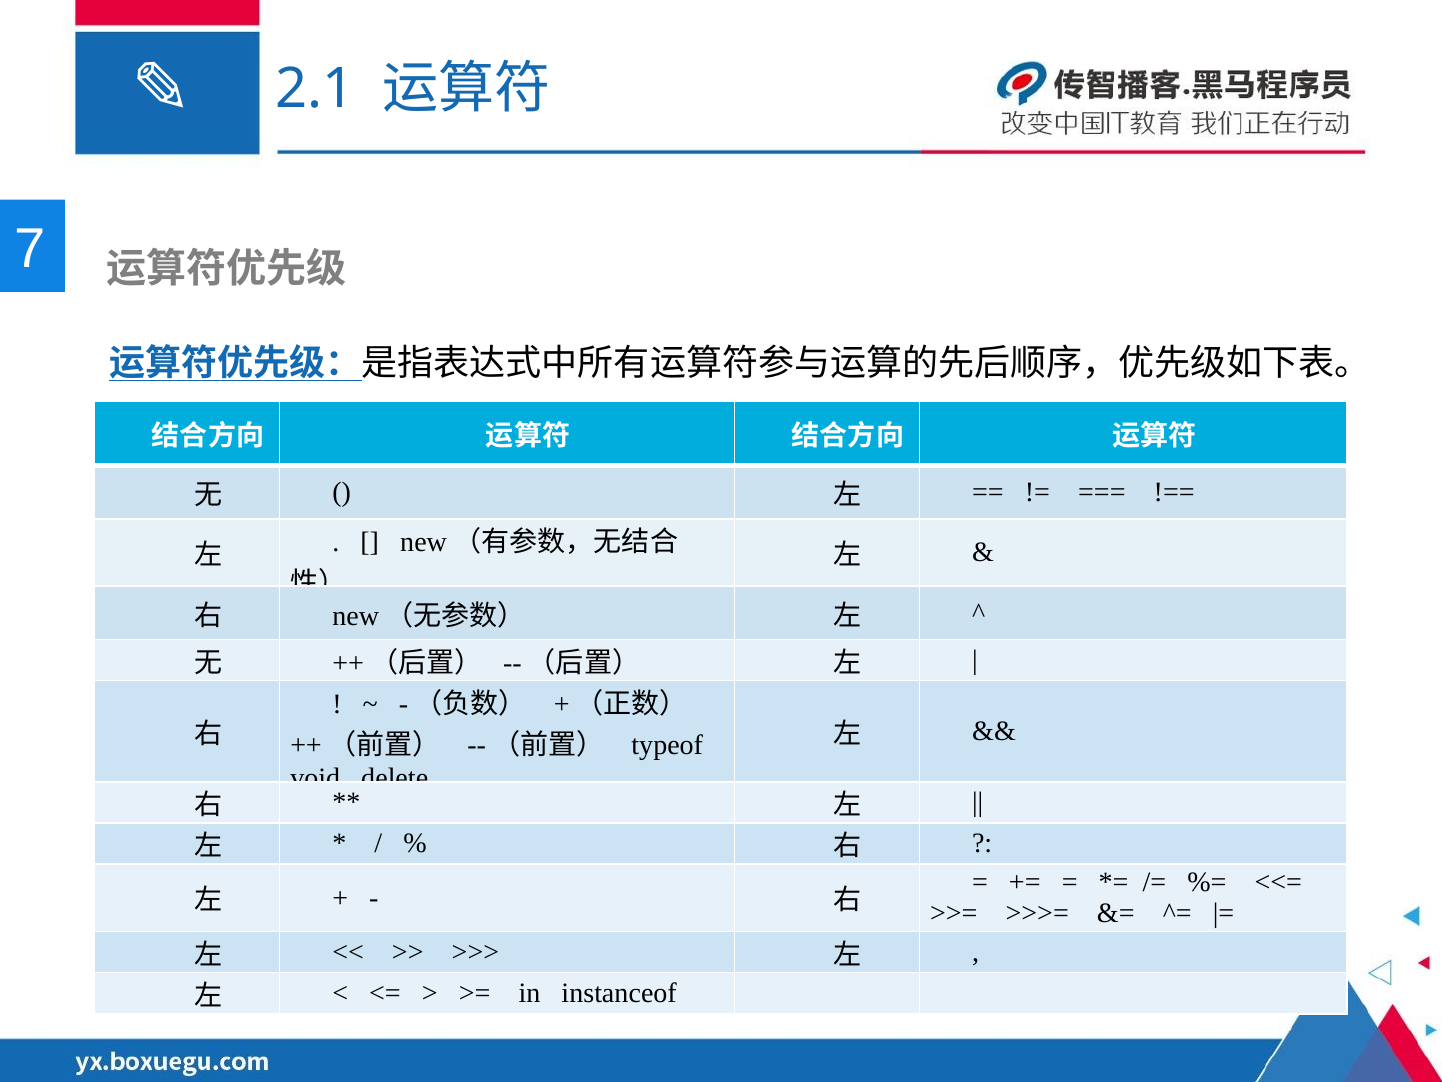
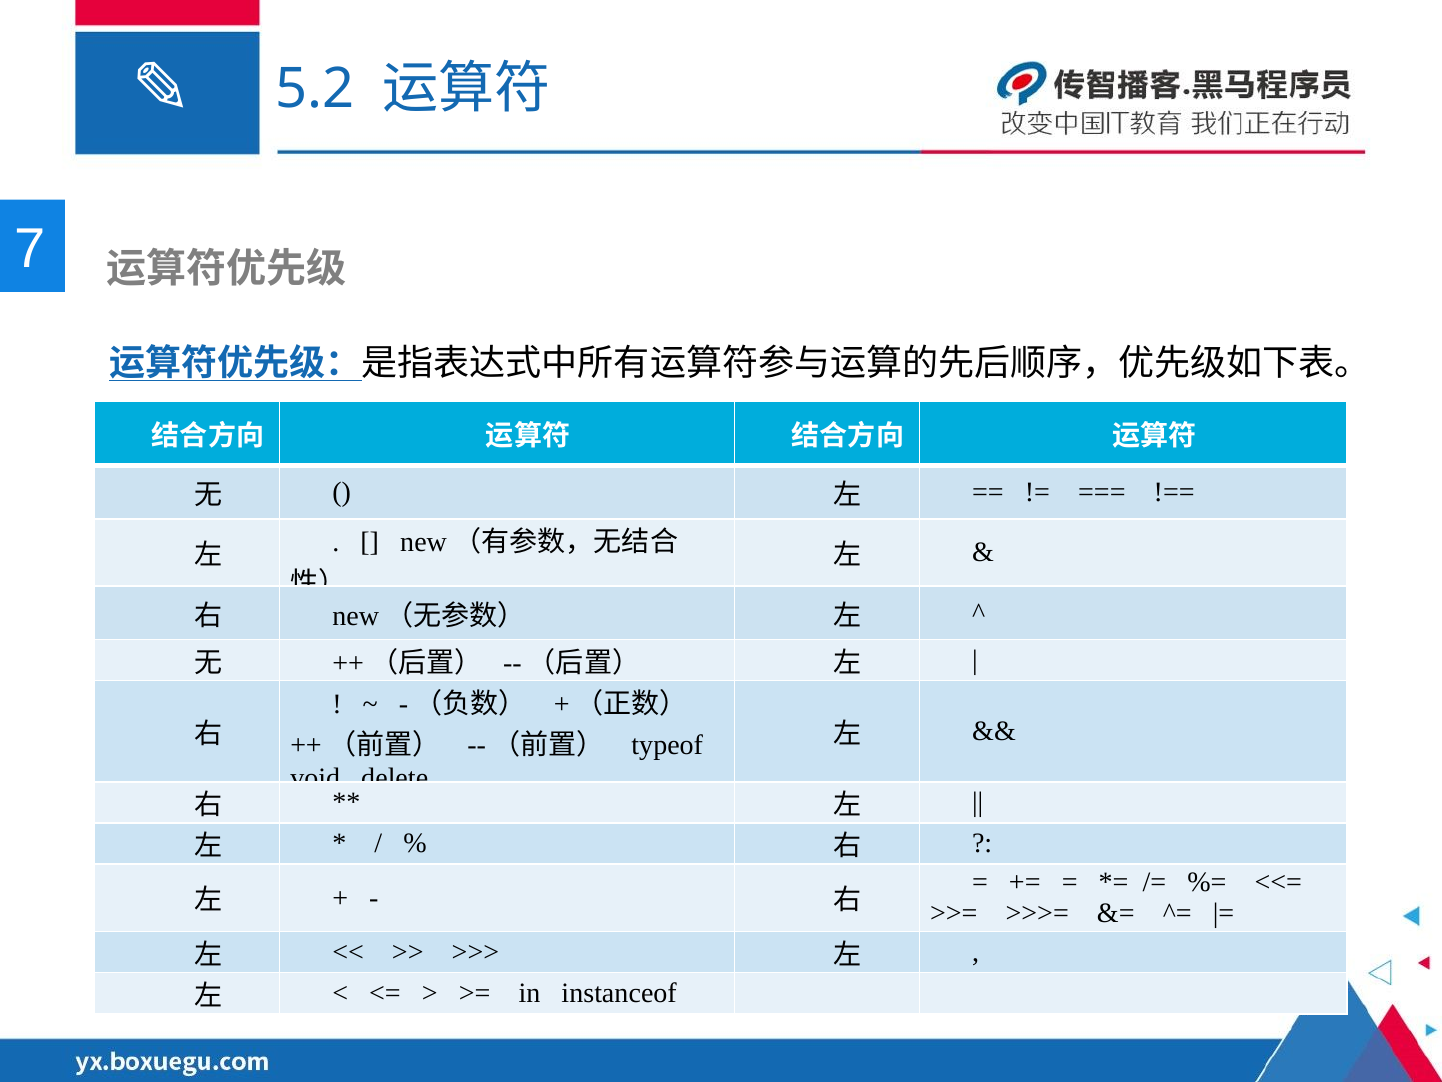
2.1: 2.1 -> 5.2 (315, 89)
